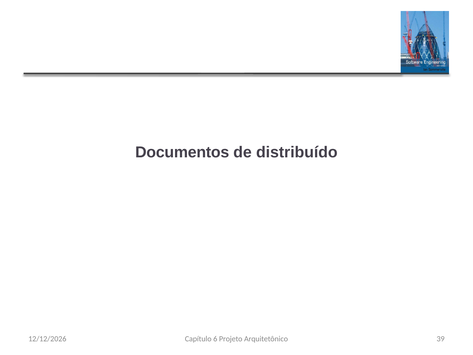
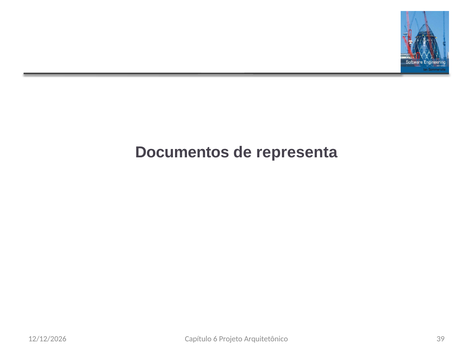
distribuído: distribuído -> representa (297, 152)
